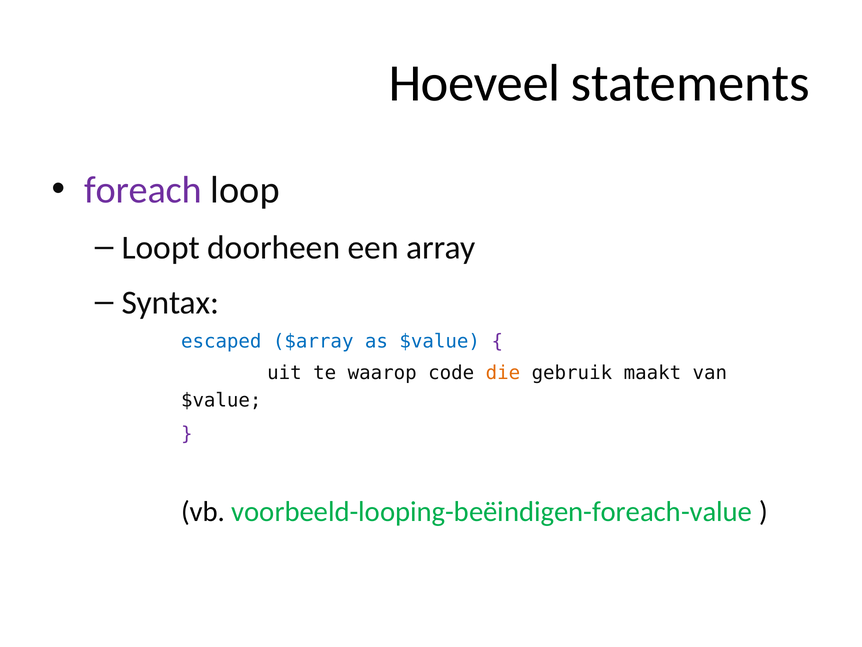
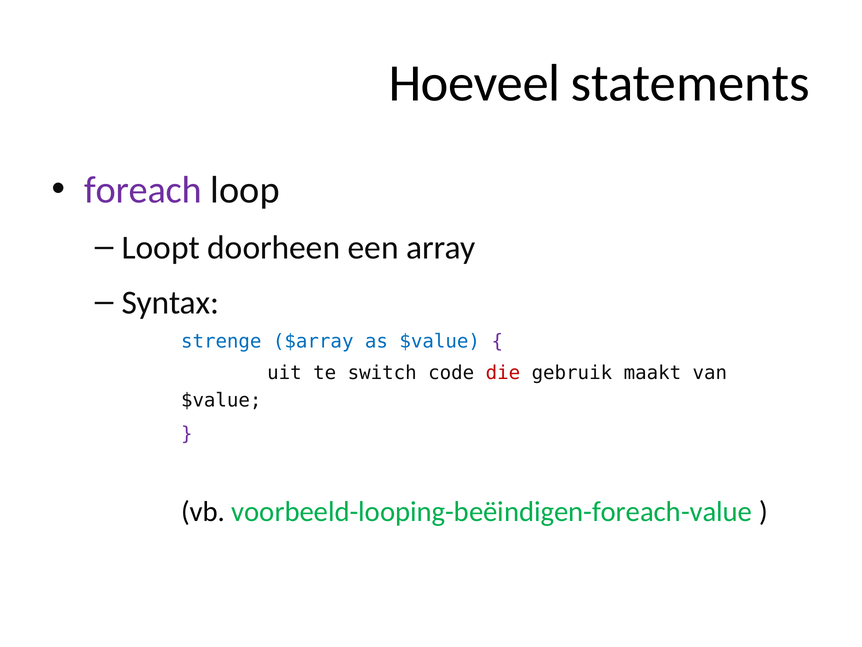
escaped: escaped -> strenge (221, 341)
waarop: waarop -> switch (382, 373)
die colour: orange -> red (503, 373)
